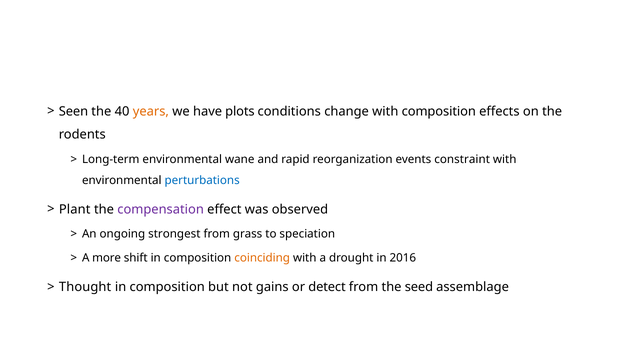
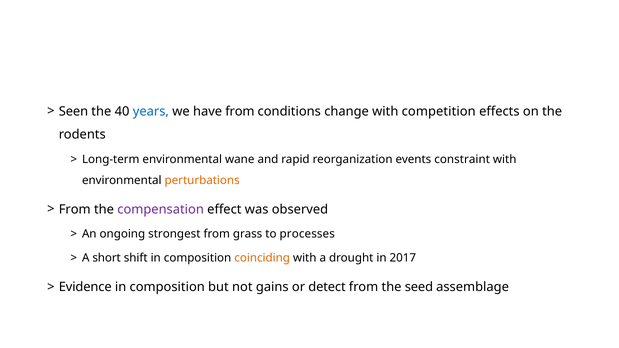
years colour: orange -> blue (151, 111)
have plots: plots -> from (240, 111)
with composition: composition -> competition (439, 111)
perturbations colour: blue -> orange (202, 180)
Plant: Plant -> From (75, 209)
speciation: speciation -> processes (307, 234)
more: more -> short (107, 258)
2016: 2016 -> 2017 (403, 258)
Thought: Thought -> Evidence (85, 287)
